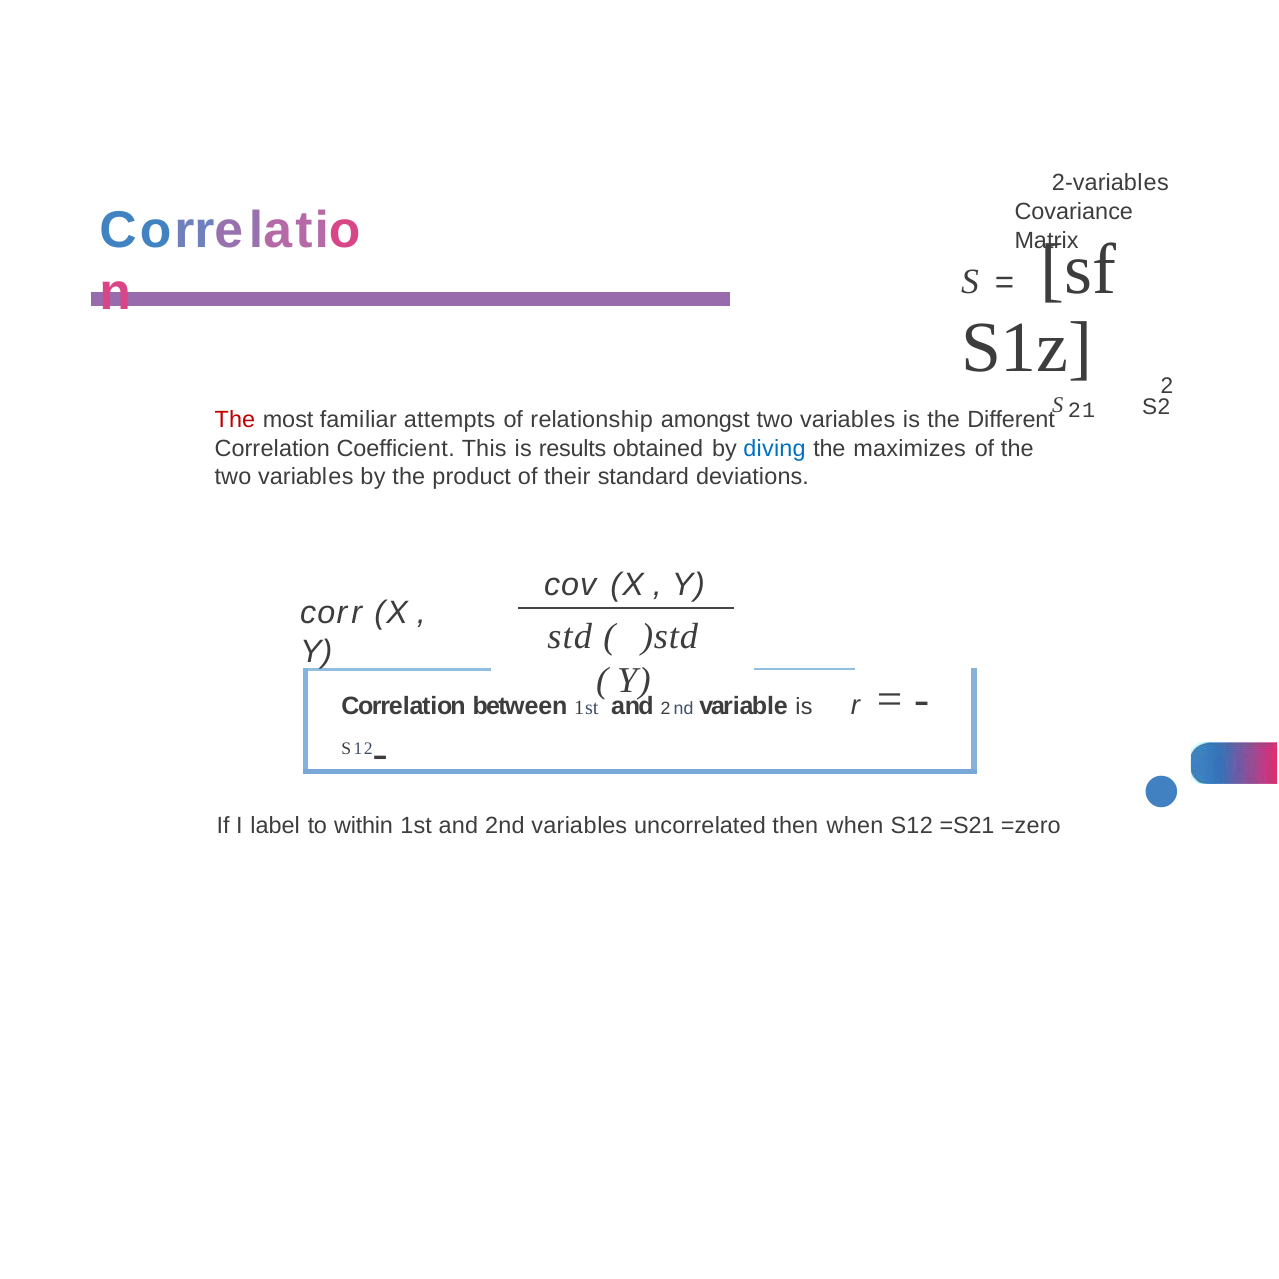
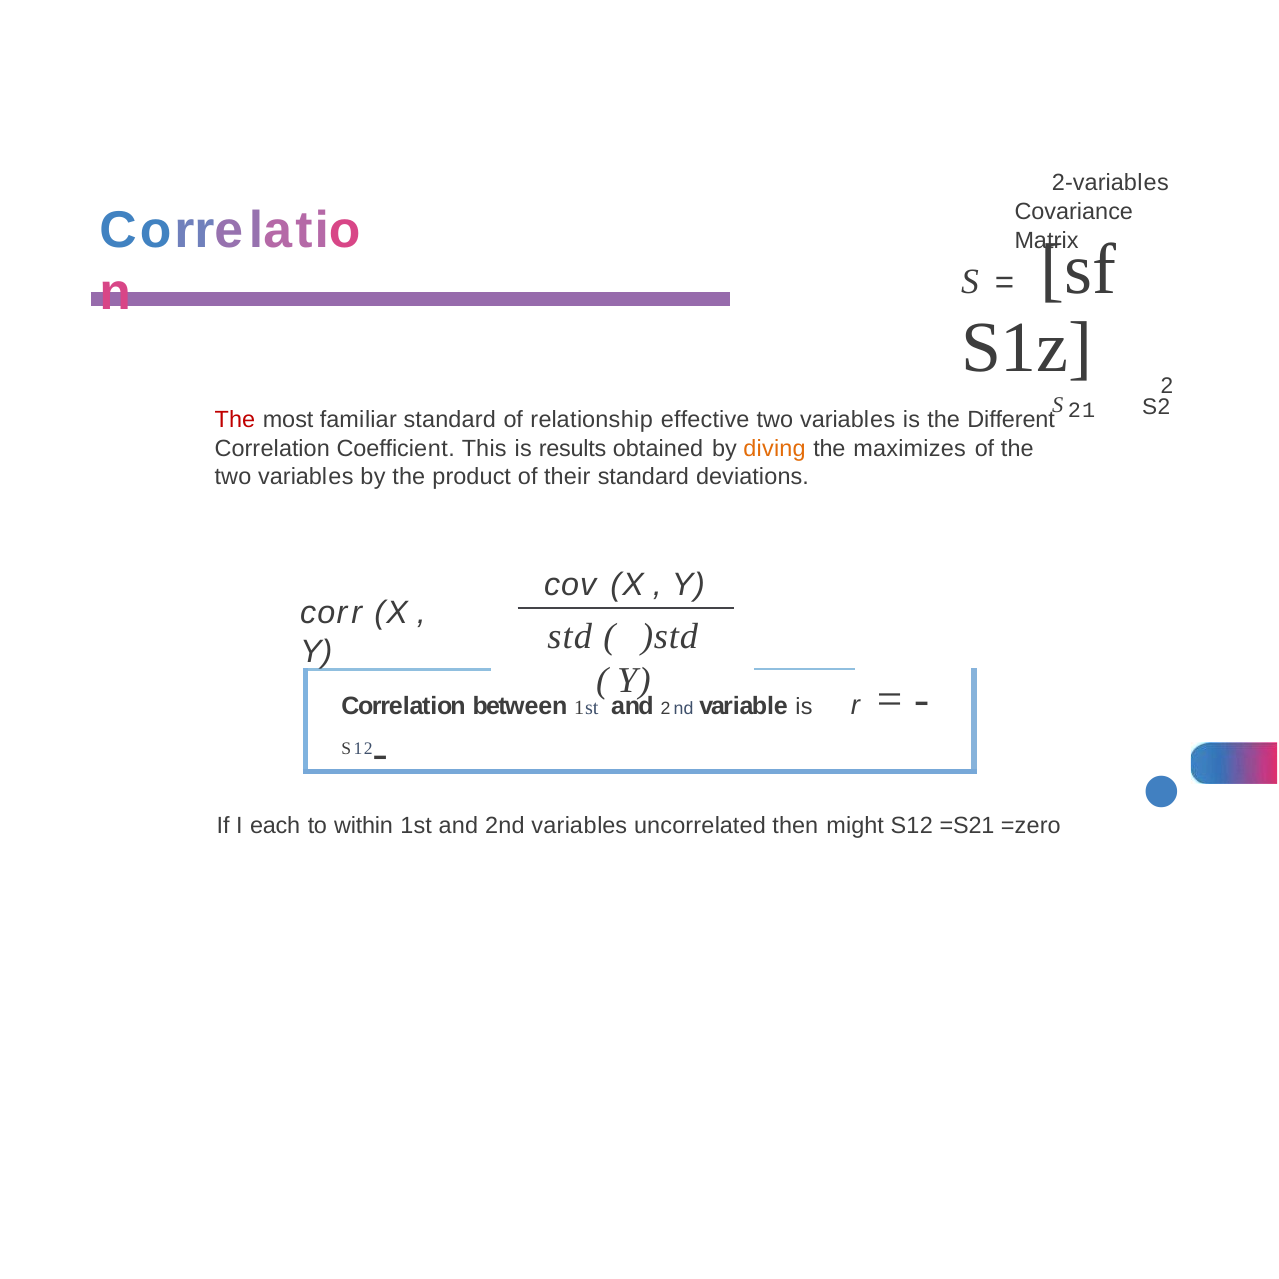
familiar attempts: attempts -> standard (450, 420)
amongst: amongst -> effective (705, 420)
diving colour: blue -> orange (775, 448)
label: label -> each (275, 826)
when: when -> might (855, 826)
